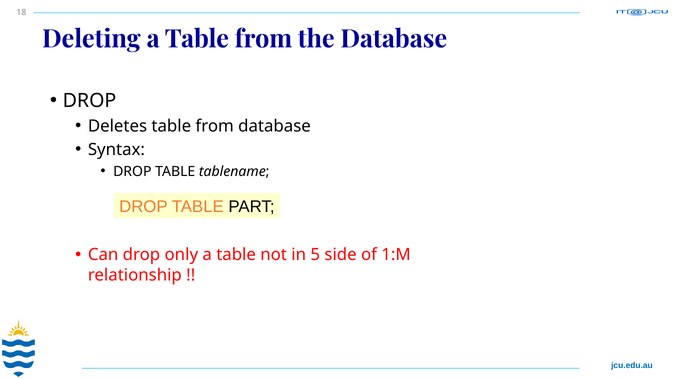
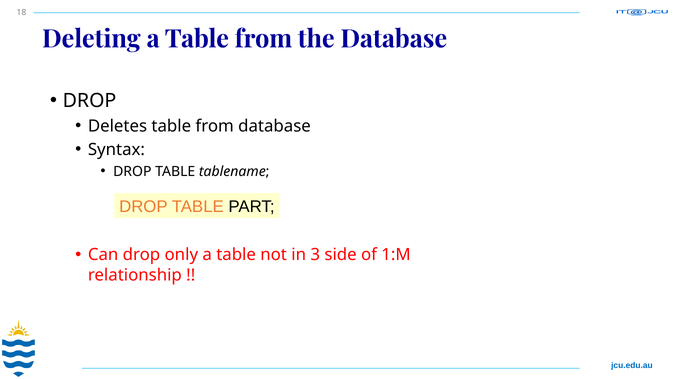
5: 5 -> 3 (315, 255)
